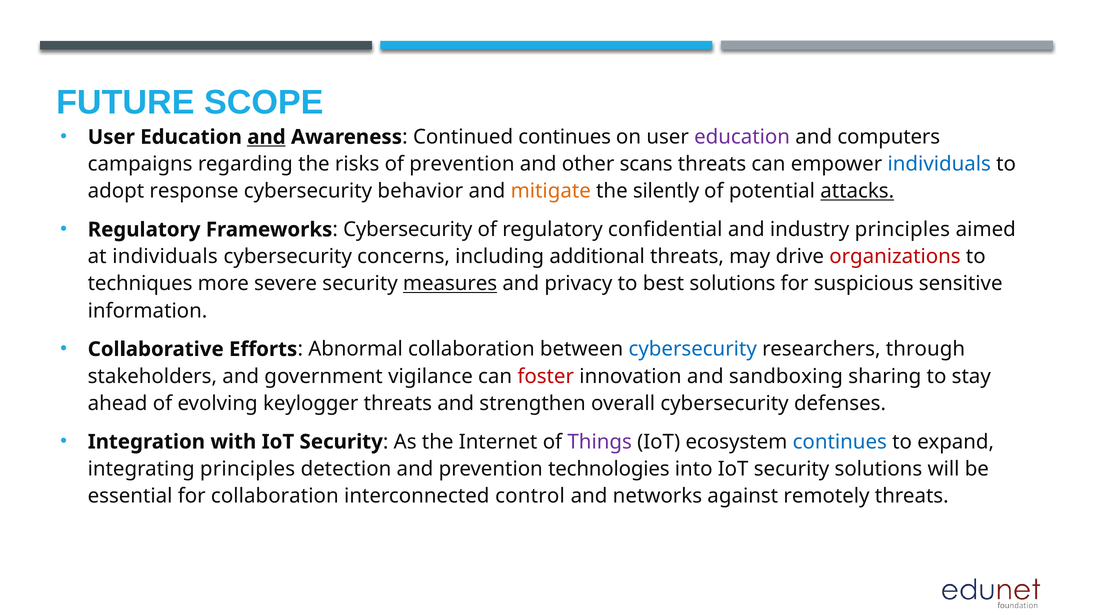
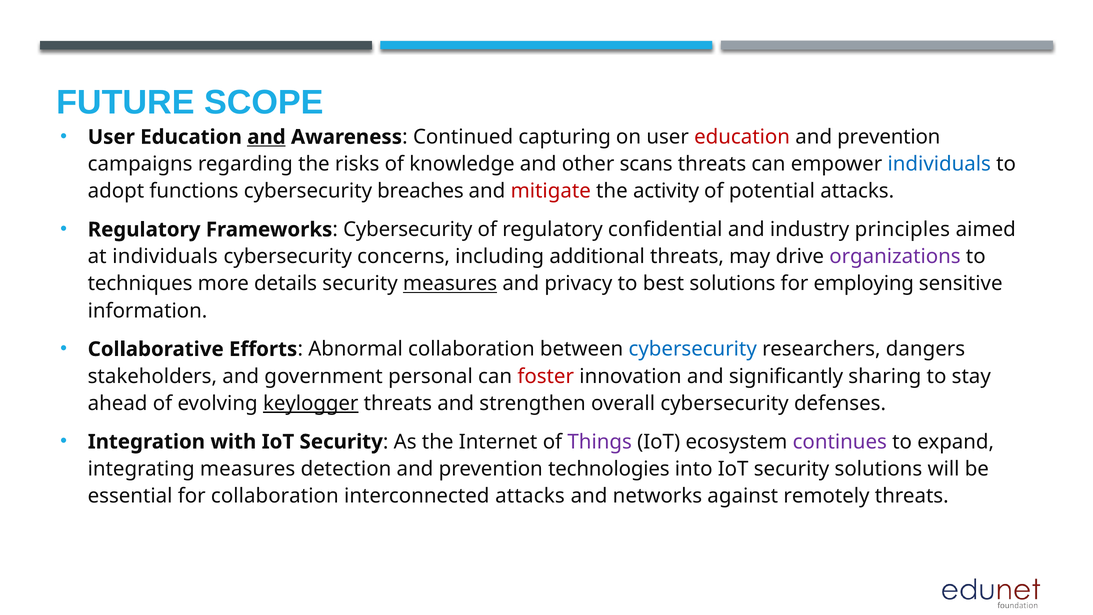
Continued continues: continues -> capturing (565, 137)
education colour: purple -> red (742, 137)
computers: computers -> prevention (889, 137)
of prevention: prevention -> knowledge (462, 164)
response: response -> functions (194, 191)
behavior: behavior -> breaches (420, 191)
mitigate colour: orange -> red (551, 191)
silently: silently -> activity (666, 191)
attacks underline: present -> none (857, 191)
organizations colour: red -> purple (895, 257)
severe: severe -> details (286, 284)
suspicious: suspicious -> employing (864, 284)
through: through -> dangers (925, 349)
vigilance: vigilance -> personal (430, 376)
sandboxing: sandboxing -> significantly (786, 376)
keylogger underline: none -> present (311, 403)
continues colour: blue -> purple (840, 442)
integrating principles: principles -> measures (248, 469)
interconnected control: control -> attacks (530, 496)
